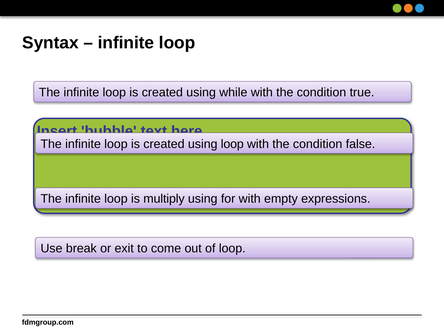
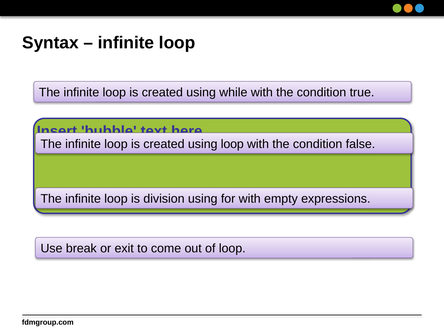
multiply: multiply -> division (164, 199)
